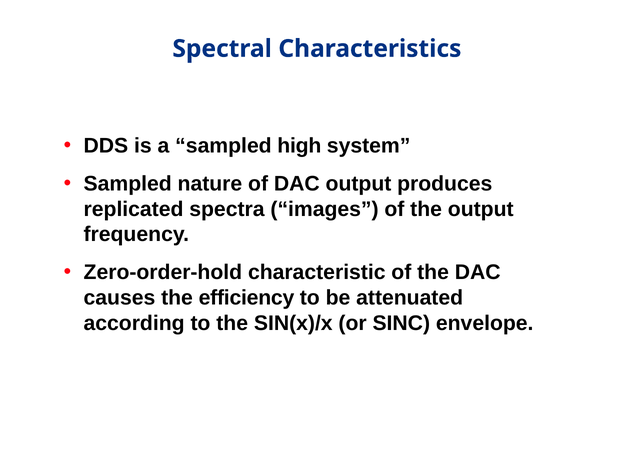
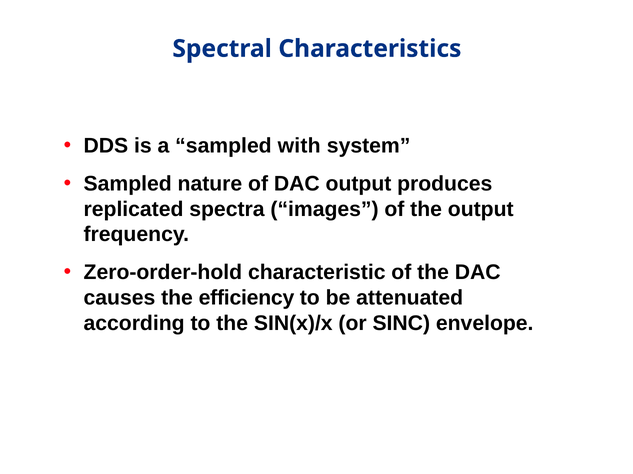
high: high -> with (299, 146)
